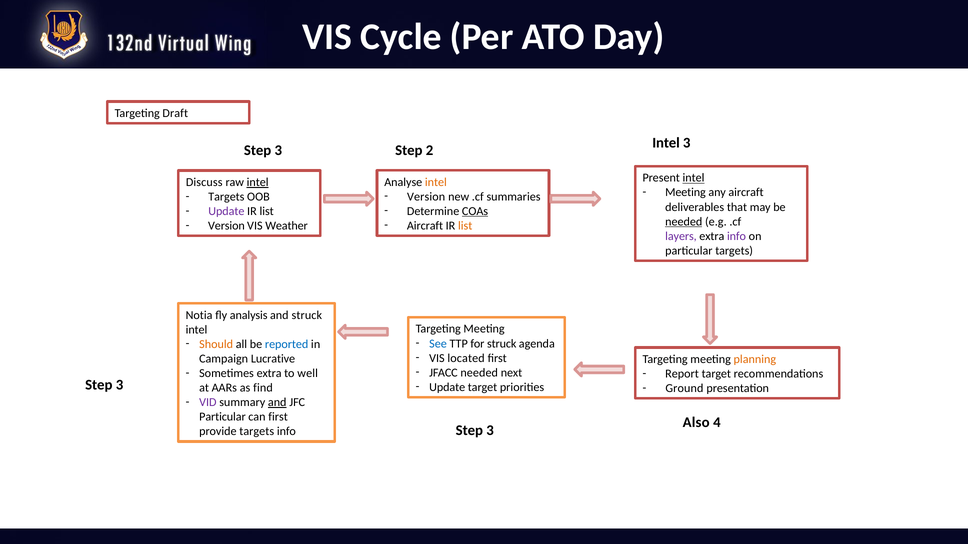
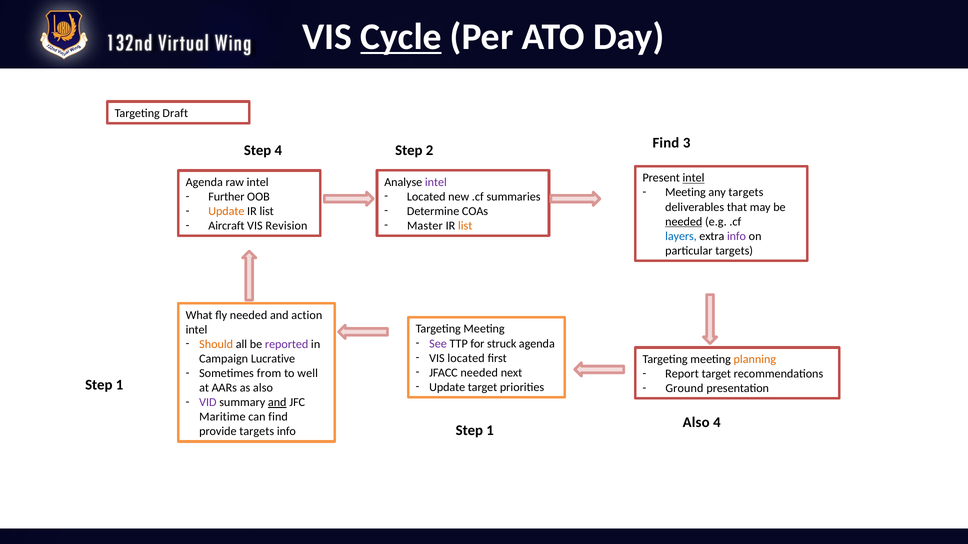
Cycle underline: none -> present (401, 37)
Intel: Intel -> Find (666, 143)
3: 3 -> 4 (278, 151)
intel colour: orange -> purple (436, 182)
Discuss: Discuss -> Agenda (204, 182)
intel underline: present -> none (258, 182)
any aircraft: aircraft -> targets (746, 193)
Version: Version -> Located (426, 197)
Targets: Targets -> Further (226, 197)
COAs underline: present -> none (475, 211)
Update colour: purple -> orange (226, 212)
Aircraft: Aircraft -> Master (425, 226)
Version: Version -> Aircraft (226, 226)
Weather: Weather -> Revision (286, 226)
layers colour: purple -> blue (681, 236)
Notia: Notia -> What (199, 315)
fly analysis: analysis -> needed (249, 315)
and struck: struck -> action (307, 315)
See colour: blue -> purple (438, 344)
reported colour: blue -> purple (287, 345)
Sometimes extra: extra -> from (269, 374)
3: 3 -> 1 (120, 385)
as find: find -> also (263, 388)
Particular: Particular -> Maritime (222, 417)
can first: first -> find (278, 417)
3: 3 -> 1 (490, 431)
